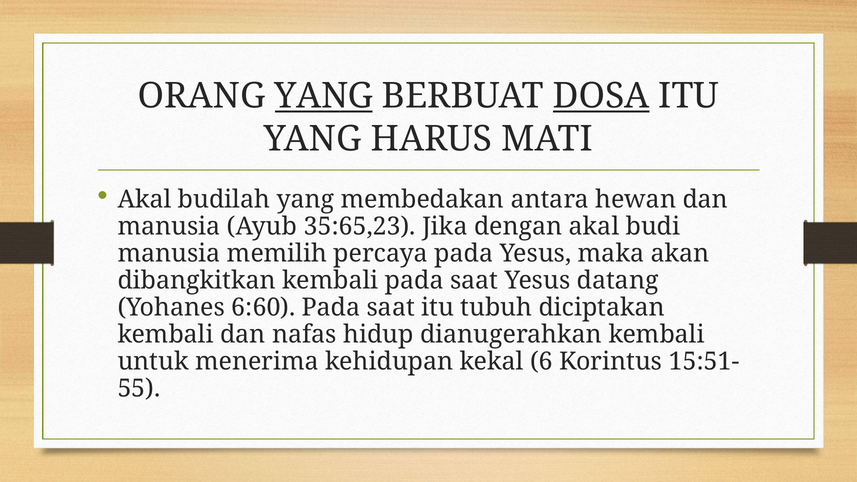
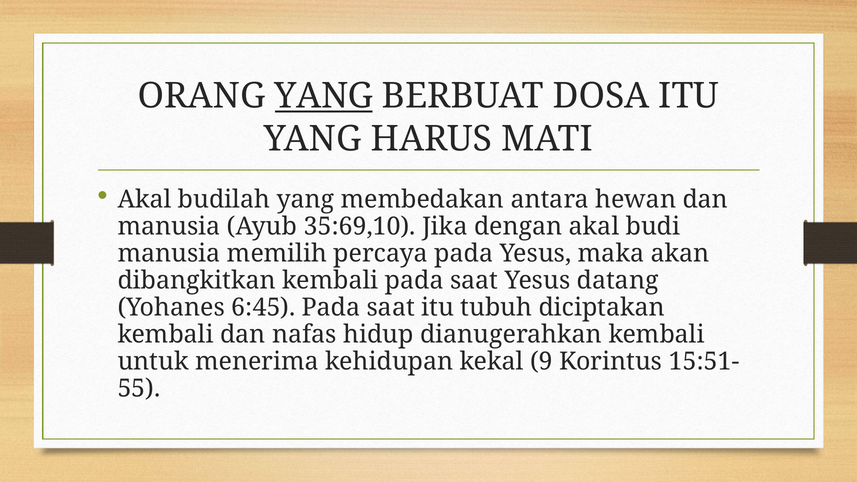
DOSA underline: present -> none (601, 96)
35:65,23: 35:65,23 -> 35:69,10 (360, 227)
6:60: 6:60 -> 6:45 (263, 308)
6: 6 -> 9 (541, 362)
